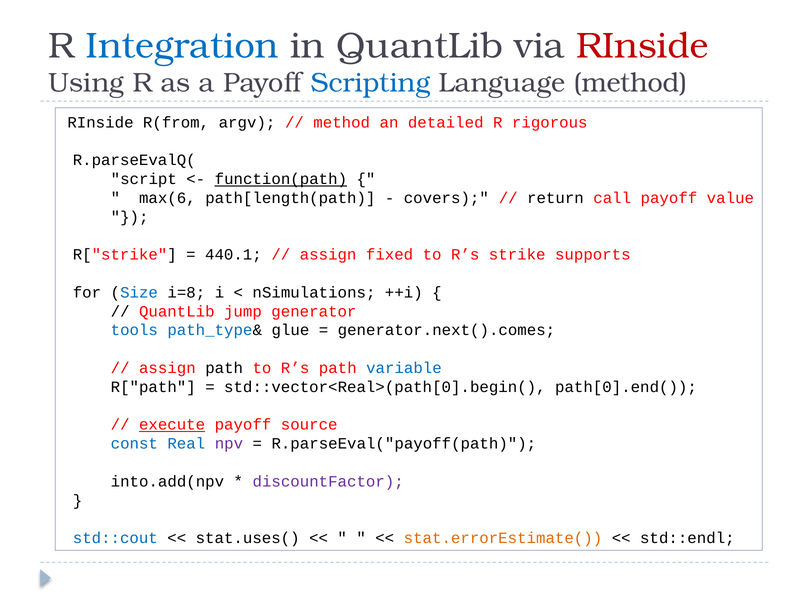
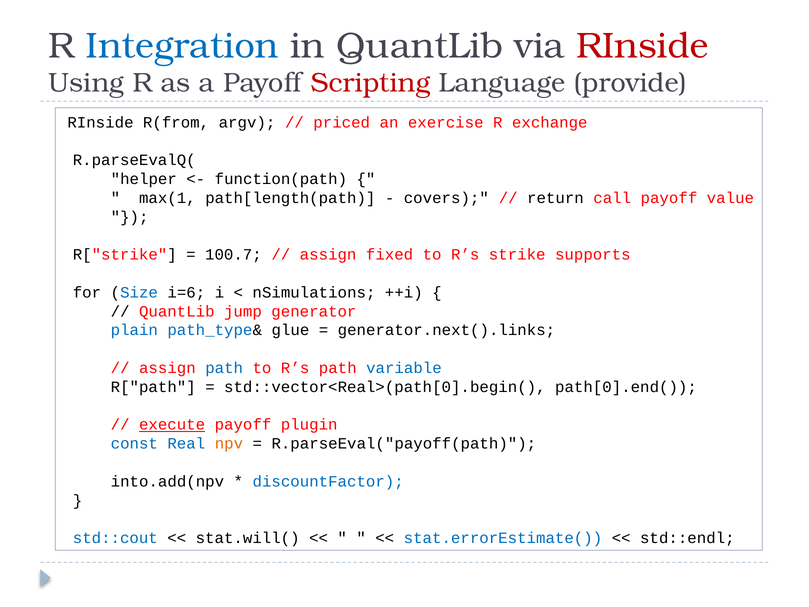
Scripting colour: blue -> red (370, 83)
Language method: method -> provide (630, 83)
method: method -> priced (342, 122)
detailed: detailed -> exercise (446, 122)
rigorous: rigorous -> exchange (550, 122)
script: script -> helper (144, 179)
function(path underline: present -> none (281, 179)
max(6: max(6 -> max(1 (167, 198)
440.1: 440.1 -> 100.7 (233, 255)
i=8: i=8 -> i=6 (186, 292)
tools: tools -> plain (134, 330)
generator.next().comes: generator.next().comes -> generator.next().links (446, 330)
path colour: black -> blue (224, 368)
source: source -> plugin (309, 425)
npv colour: purple -> orange (229, 443)
discountFactor colour: purple -> blue (328, 481)
stat.uses(: stat.uses( -> stat.will( (248, 538)
stat.errorEstimate( colour: orange -> blue (503, 538)
